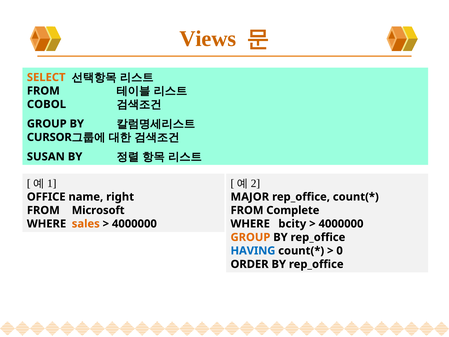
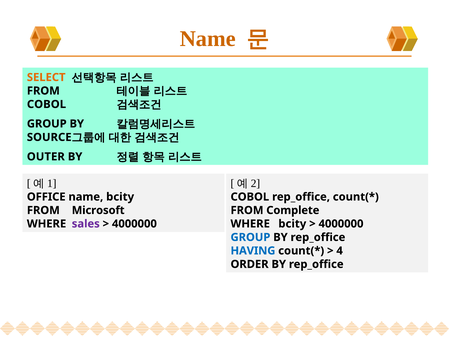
Views: Views -> Name (208, 39)
CURSOR: CURSOR -> SOURCE (49, 137)
SUSAN: SUSAN -> OUTER (46, 157)
name right: right -> bcity (120, 197)
MAJOR: MAJOR -> COBOL (250, 197)
sales colour: orange -> purple (86, 224)
GROUP colour: orange -> blue (250, 237)
0: 0 -> 4 (340, 251)
